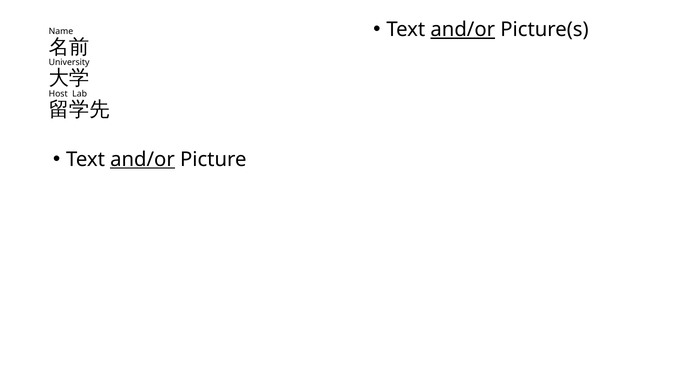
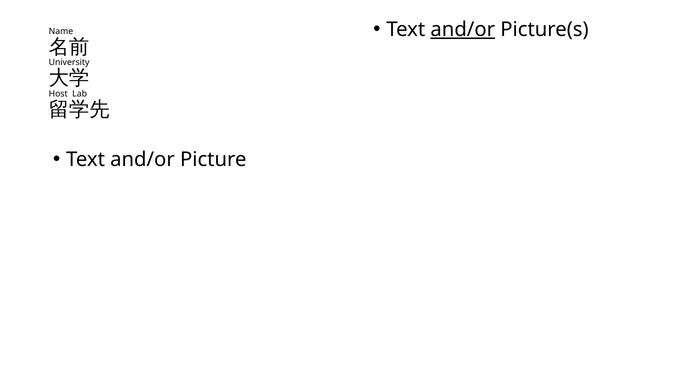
and/or underline: present -> none (142, 159)
